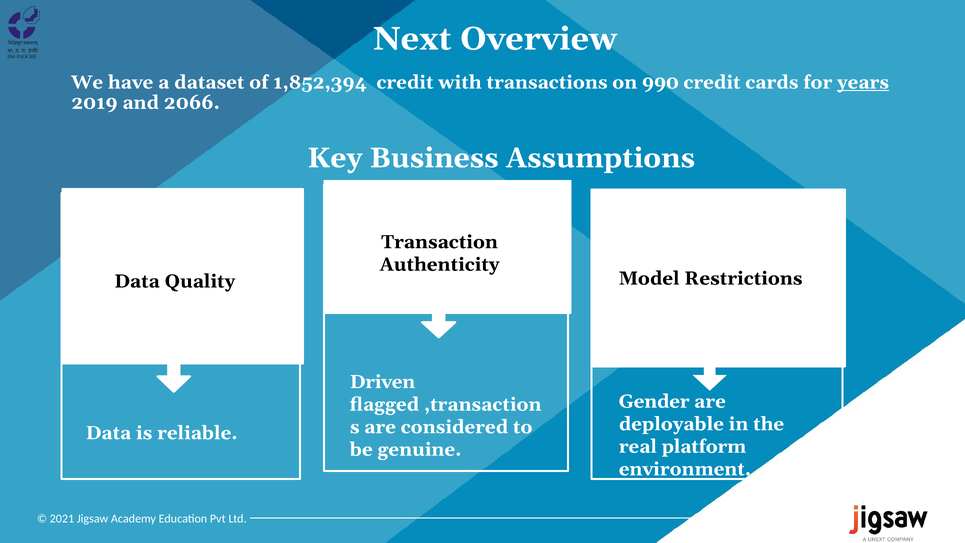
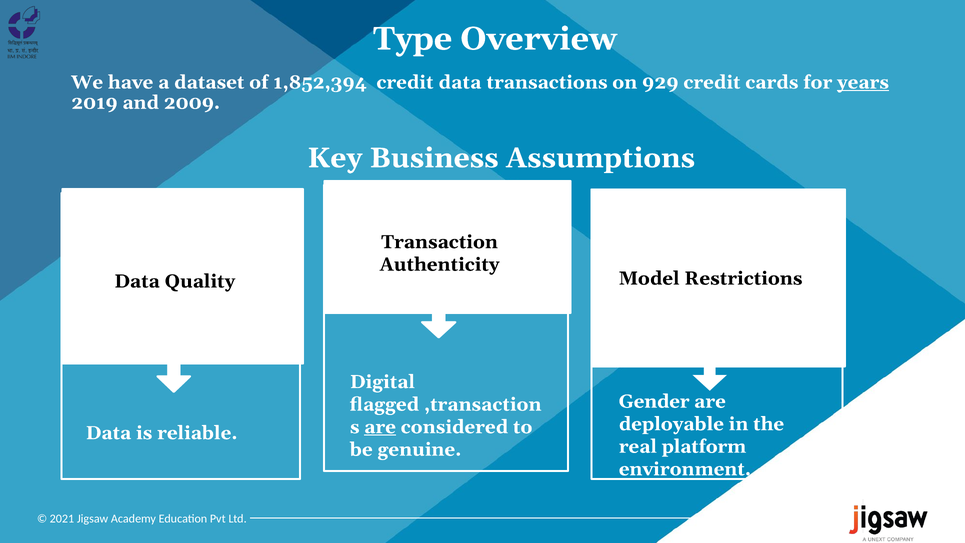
Next: Next -> Type (413, 39)
credit with: with -> data (460, 82)
990: 990 -> 929 (660, 82)
2066: 2066 -> 2009 (192, 103)
Driven: Driven -> Digital (382, 382)
are underline: none -> present (380, 427)
